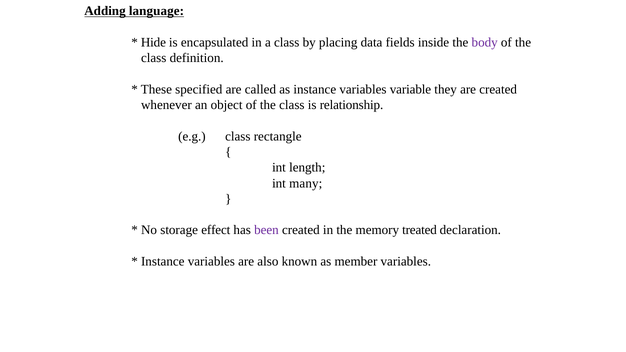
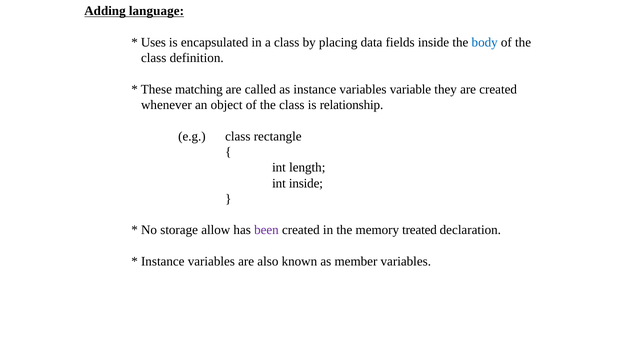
Hide: Hide -> Uses (153, 42)
body colour: purple -> blue (485, 42)
specified: specified -> matching (199, 89)
int many: many -> inside (306, 183)
effect: effect -> allow (216, 230)
